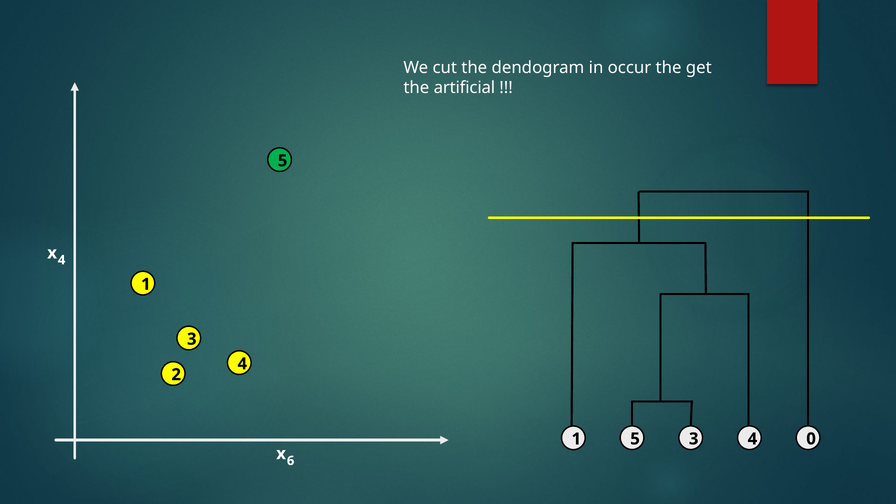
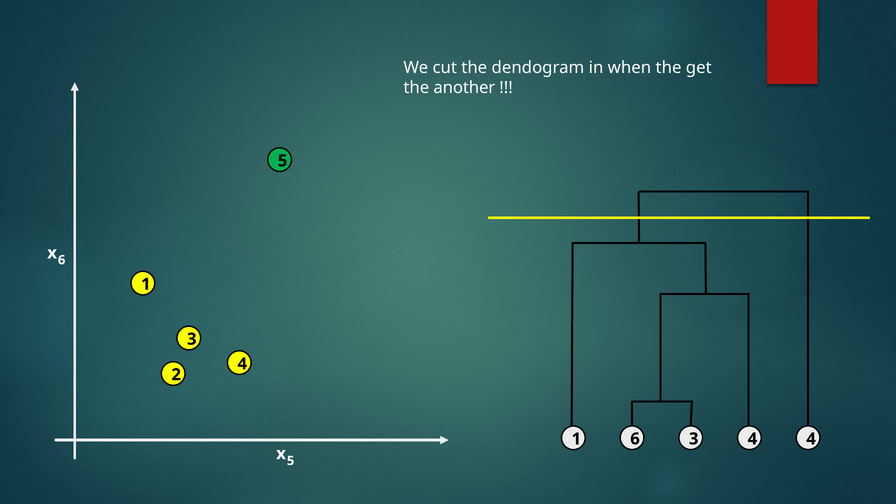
occur: occur -> when (629, 68)
artificial: artificial -> another (464, 88)
x 4: 4 -> 6 (62, 260)
1 5: 5 -> 6 (635, 439)
4 0: 0 -> 4 (811, 439)
x 6: 6 -> 5 (291, 461)
